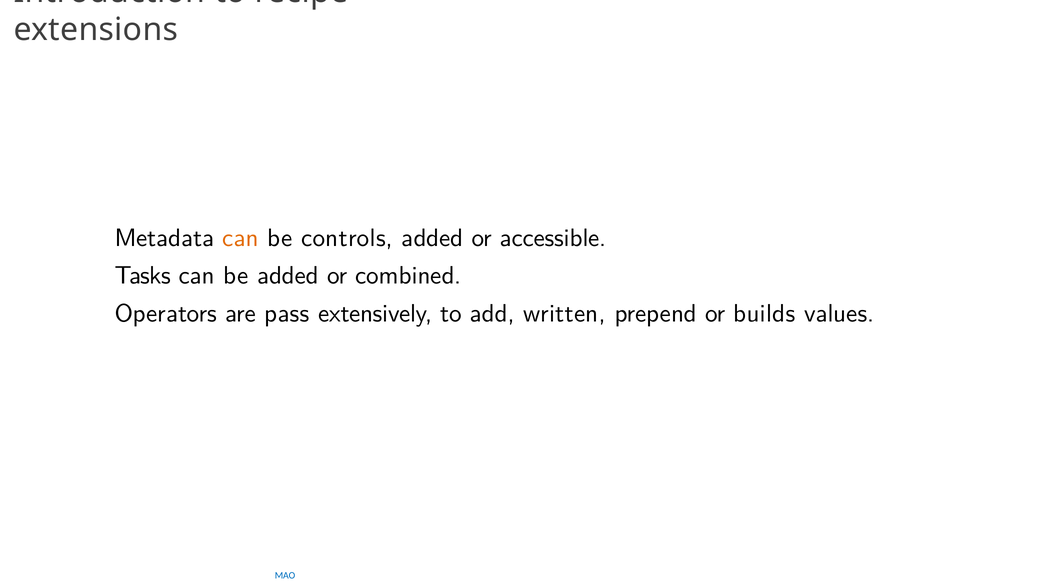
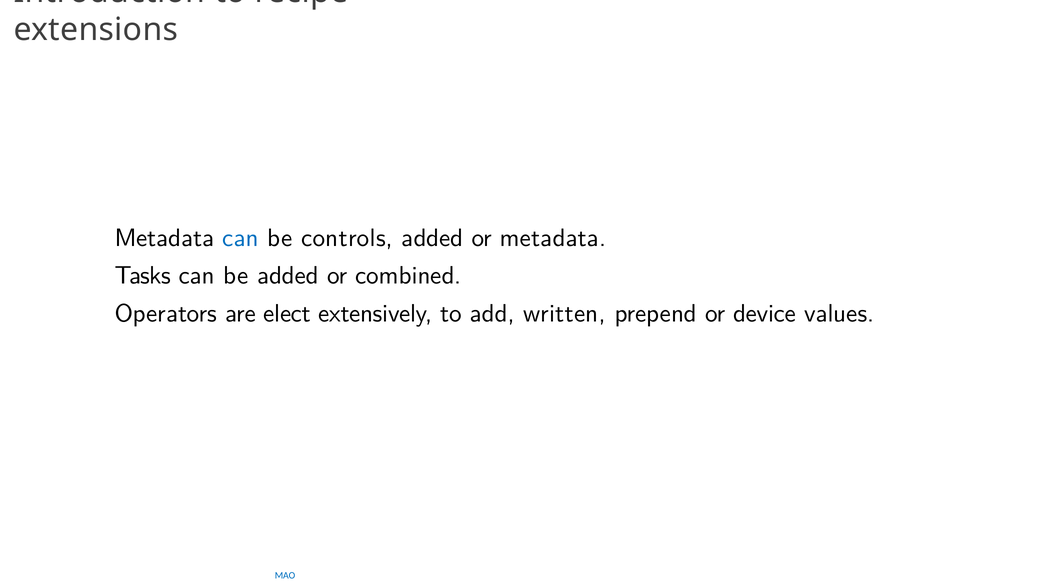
can colour: orange -> blue (241, 238)
accessible: accessible -> metadata (553, 238)
pass: pass -> elect (287, 313)
builds: builds -> device (765, 313)
